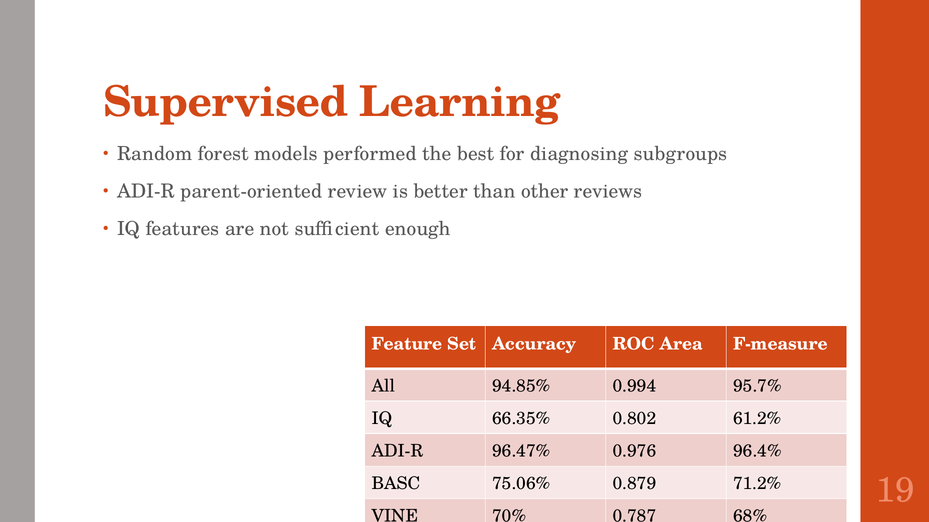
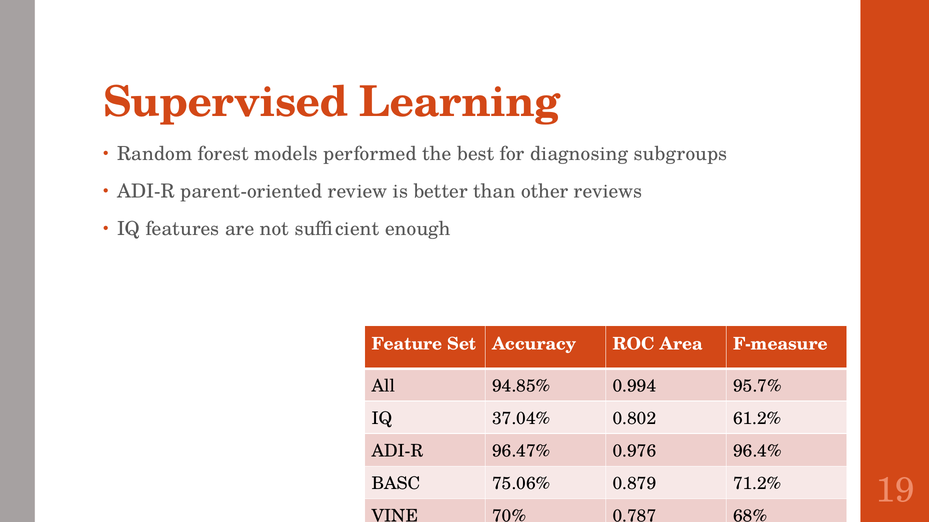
66.35%: 66.35% -> 37.04% (521, 419)
